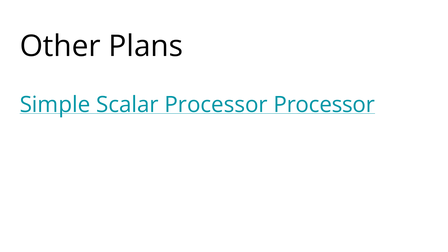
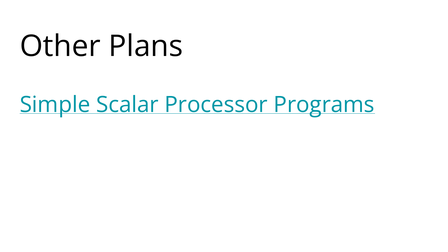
Processor Processor: Processor -> Programs (324, 105)
